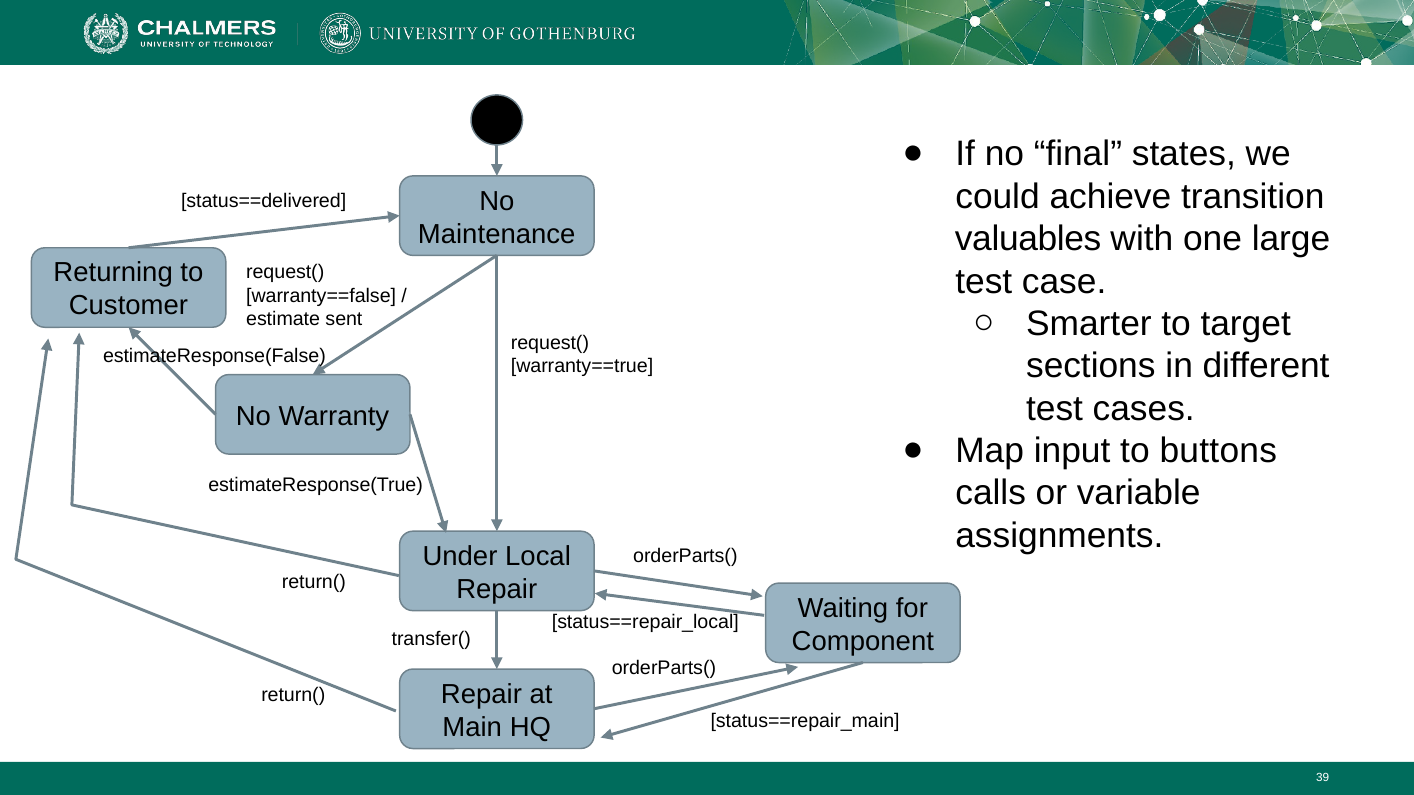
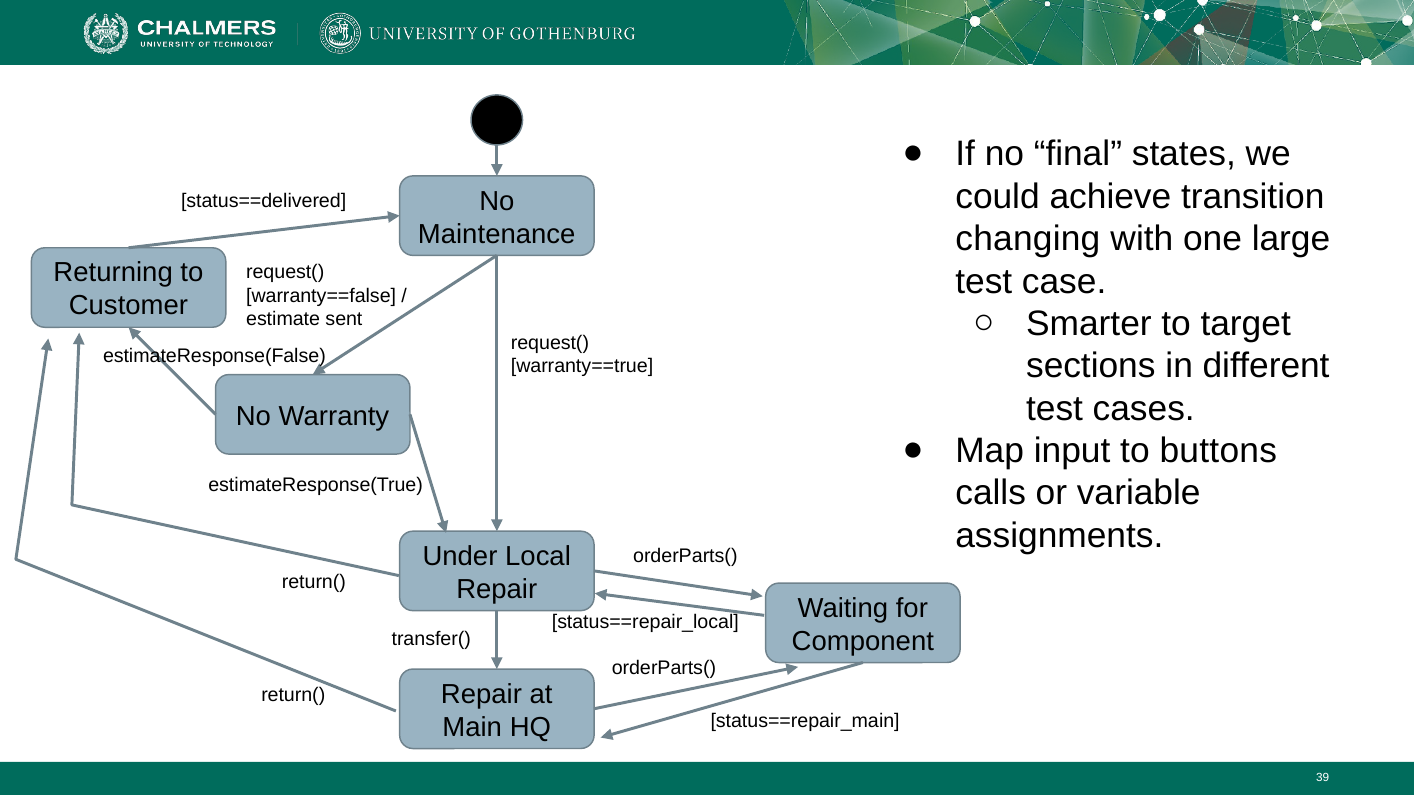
valuables: valuables -> changing (1028, 239)
